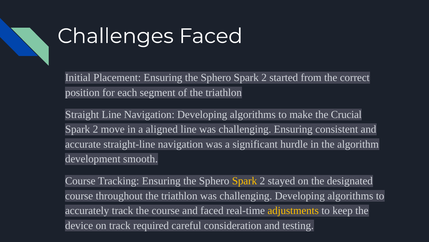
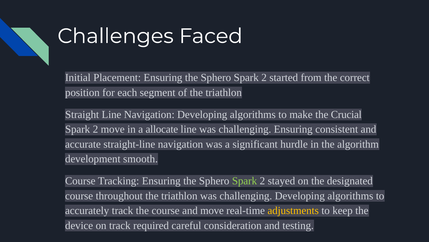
aligned: aligned -> allocate (162, 129)
Spark colour: yellow -> light green (245, 181)
and faced: faced -> move (212, 210)
